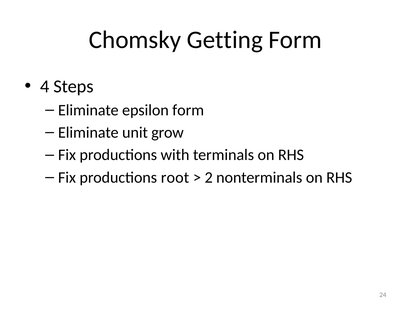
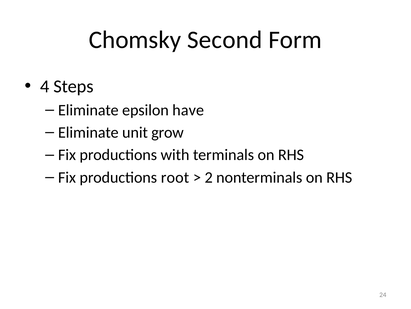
Getting: Getting -> Second (225, 40)
epsilon form: form -> have (188, 110)
